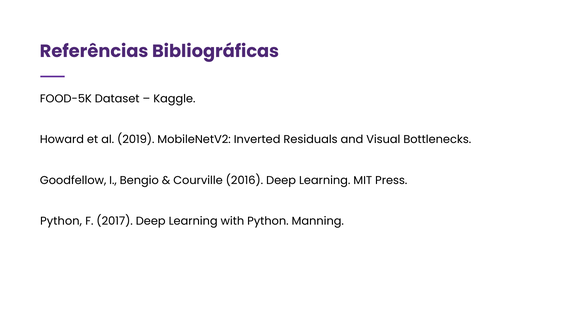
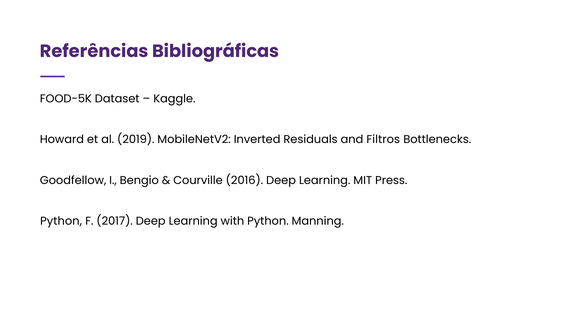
Visual: Visual -> Filtros (383, 140)
